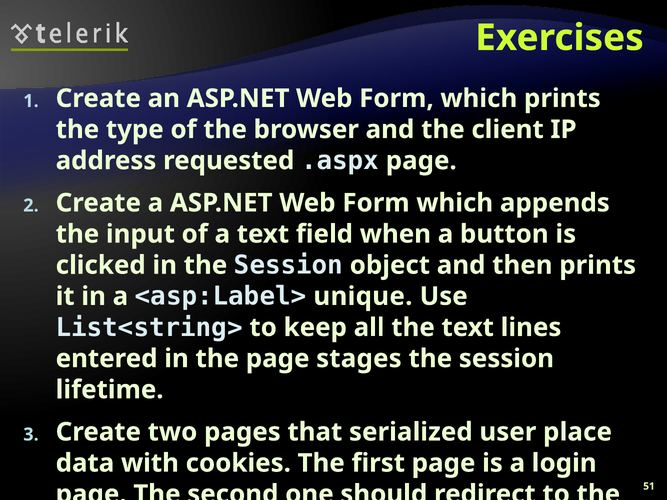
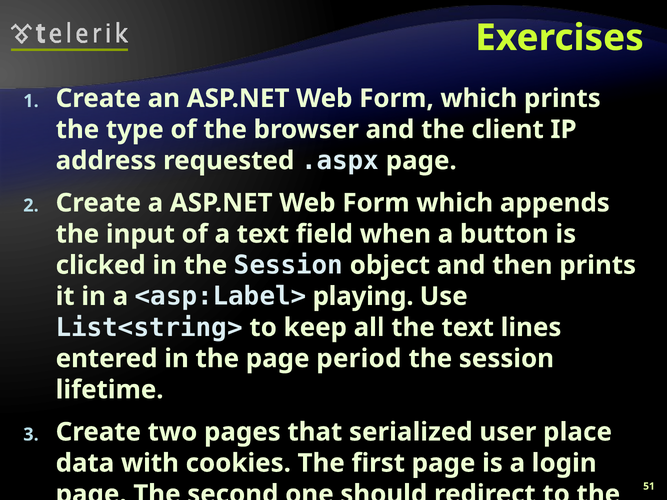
unique: unique -> playing (363, 296)
stages: stages -> period (359, 359)
